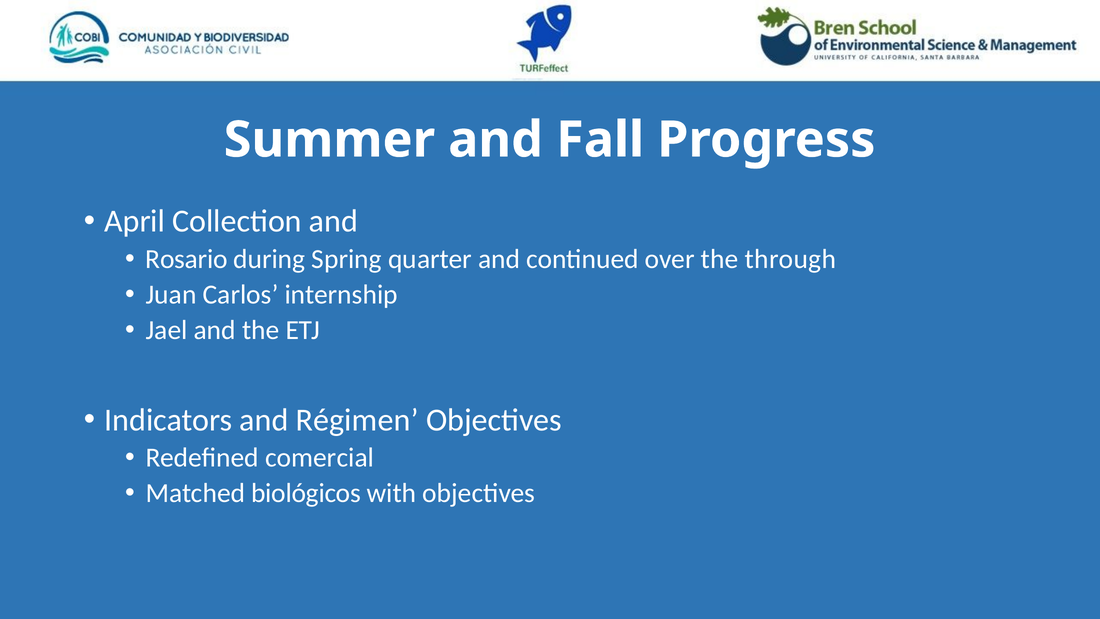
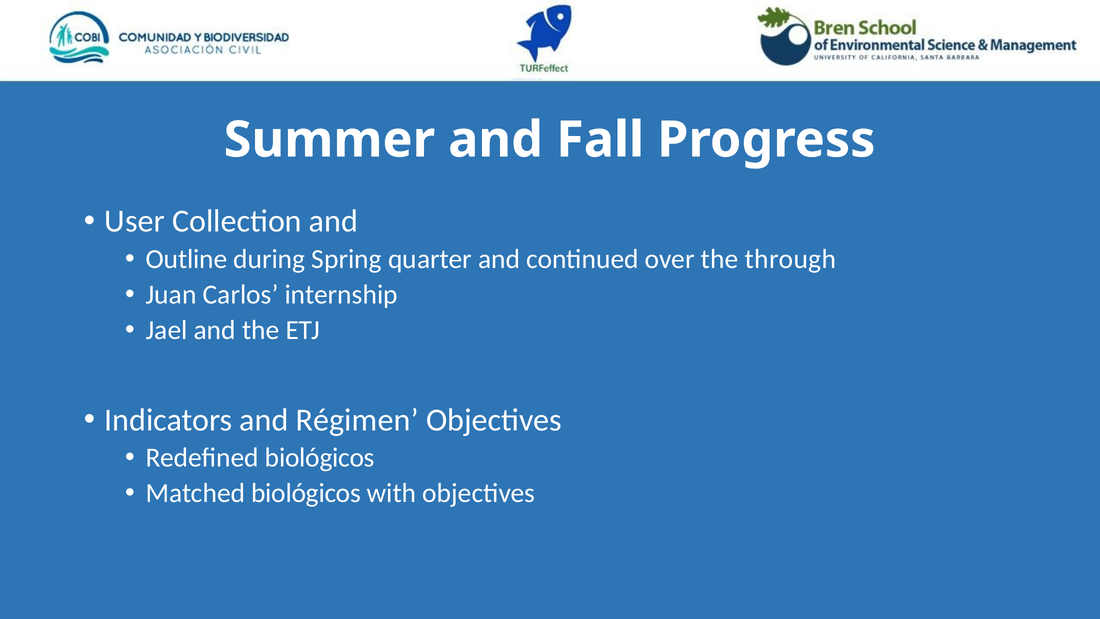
April: April -> User (135, 221)
Rosario: Rosario -> Outline (186, 259)
Redefined comercial: comercial -> biológicos (320, 458)
